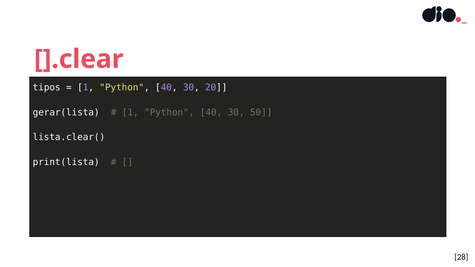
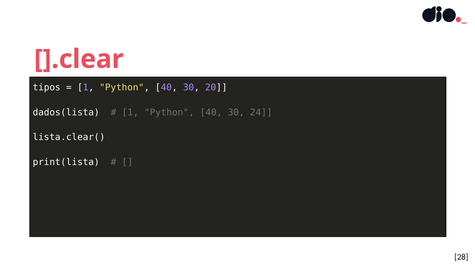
gerar(lista: gerar(lista -> dados(lista (66, 112)
50: 50 -> 24 (261, 112)
